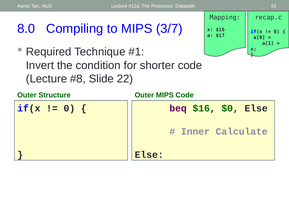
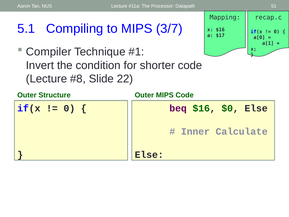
8.0: 8.0 -> 5.1 (26, 29)
Required: Required -> Compiler (49, 52)
